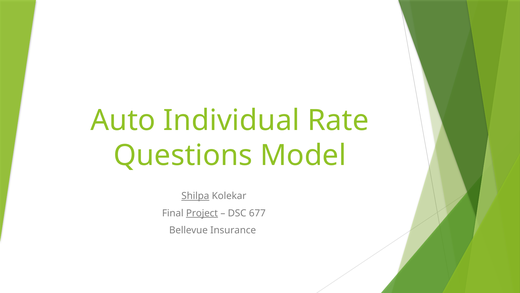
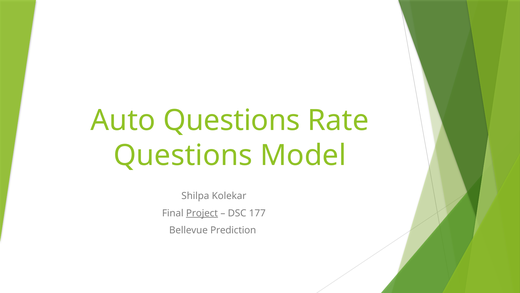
Auto Individual: Individual -> Questions (232, 120)
Shilpa underline: present -> none (195, 196)
677: 677 -> 177 (257, 213)
Insurance: Insurance -> Prediction (233, 230)
